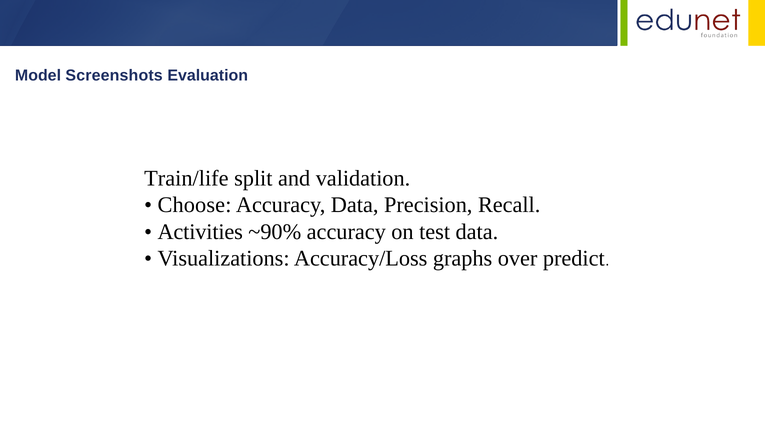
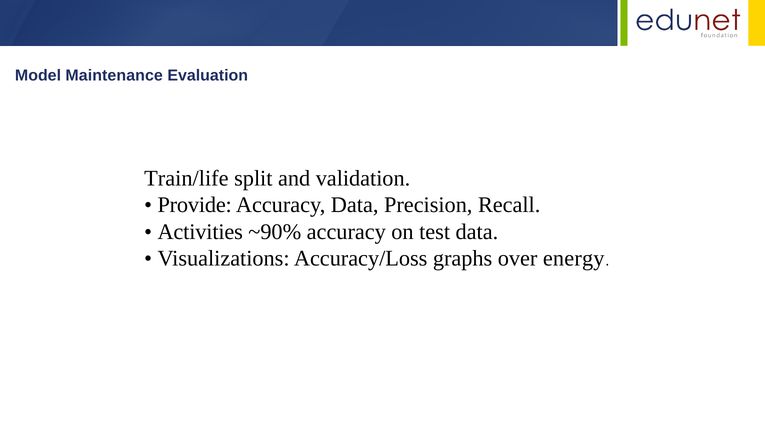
Screenshots: Screenshots -> Maintenance (114, 76)
Choose: Choose -> Provide (195, 205)
predict: predict -> energy (574, 259)
